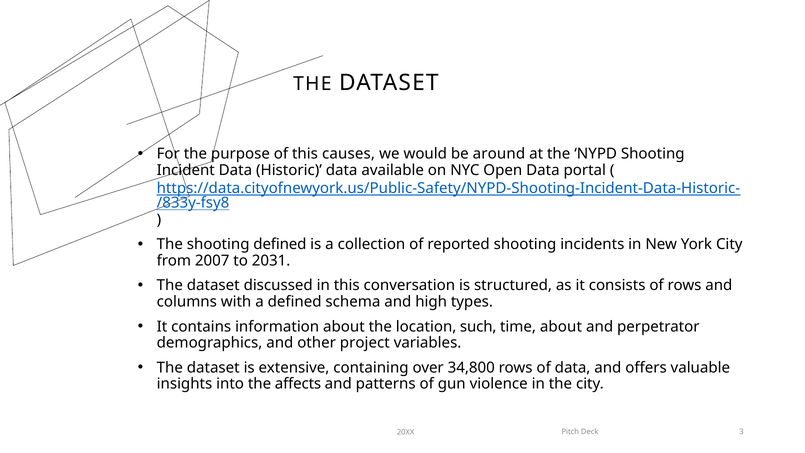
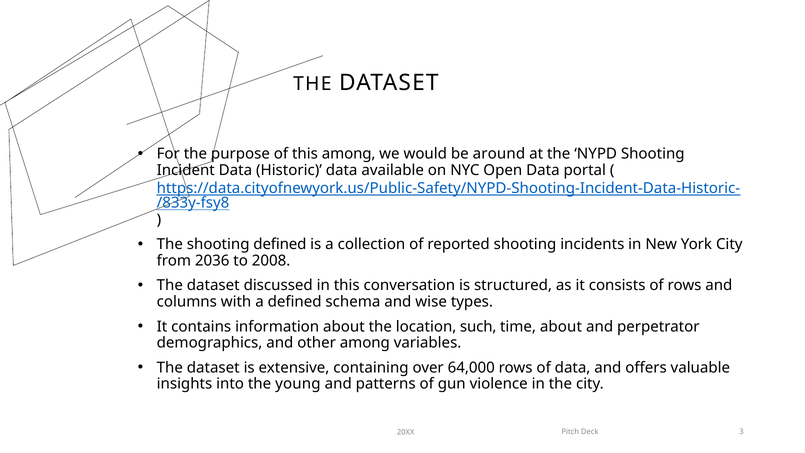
this causes: causes -> among (349, 154)
2007: 2007 -> 2036 (212, 261)
2031: 2031 -> 2008 (271, 261)
high: high -> wise (431, 302)
other project: project -> among (365, 343)
34,800: 34,800 -> 64,000 (471, 367)
affects: affects -> young (298, 384)
